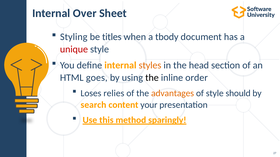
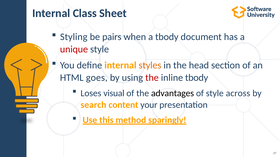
Over: Over -> Class (85, 13)
titles: titles -> pairs (112, 37)
the colour: black -> red (152, 78)
inline order: order -> tbody (197, 78)
relies: relies -> visual (114, 93)
advantages colour: orange -> black (173, 93)
should: should -> across (238, 93)
